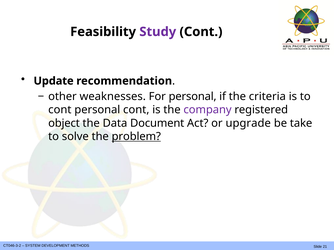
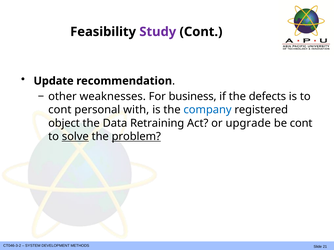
For personal: personal -> business (193, 97)
criteria: criteria -> defects (267, 97)
personal cont: cont -> with (136, 110)
company colour: purple -> blue (208, 110)
Document: Document -> Retraining (157, 123)
be take: take -> cont (301, 123)
solve underline: none -> present (75, 137)
